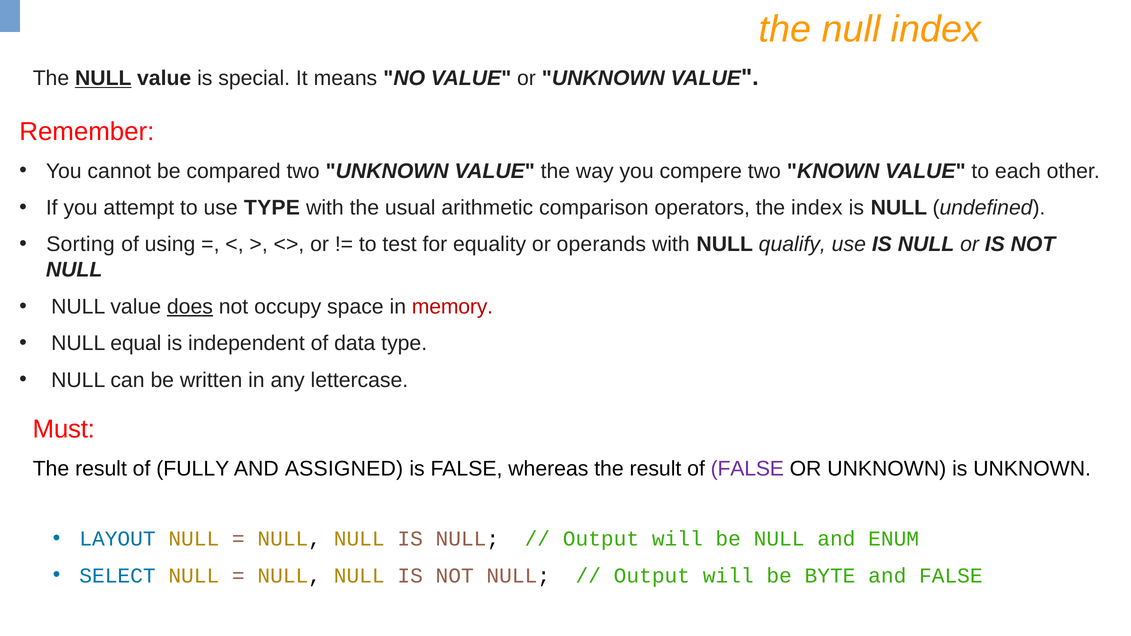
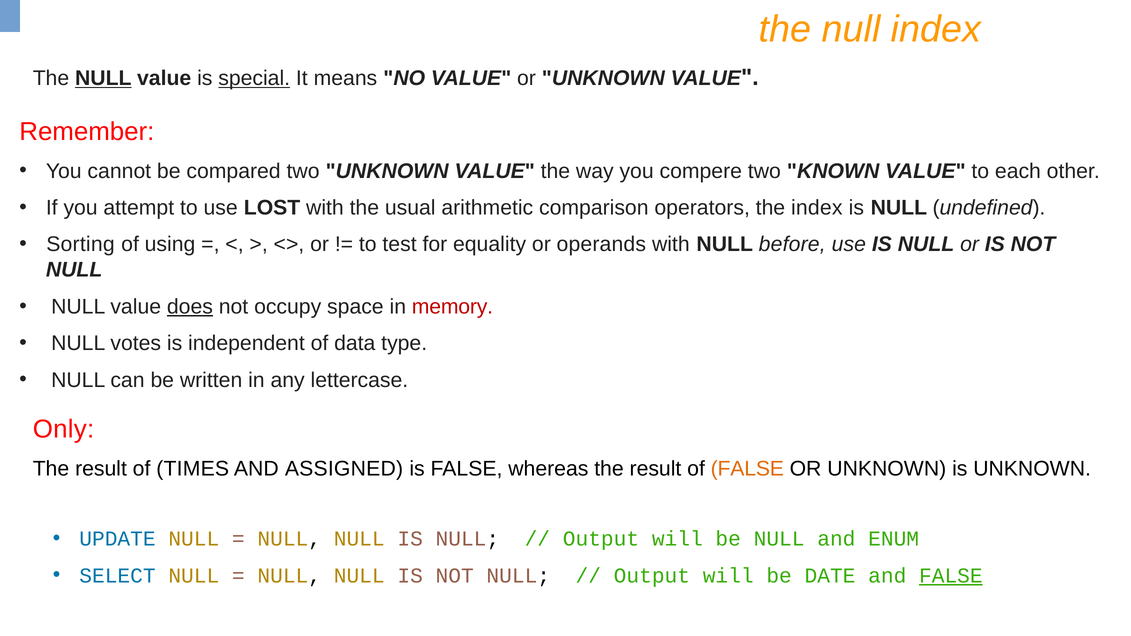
special underline: none -> present (254, 78)
use TYPE: TYPE -> LOST (272, 208)
qualify: qualify -> before (792, 245)
equal: equal -> votes (136, 343)
Must: Must -> Only (63, 430)
FULLY: FULLY -> TIMES (193, 469)
FALSE colour: purple -> orange (747, 469)
LAYOUT: LAYOUT -> UPDATE (117, 539)
BYTE: BYTE -> DATE (830, 576)
FALSE underline: none -> present (951, 576)
